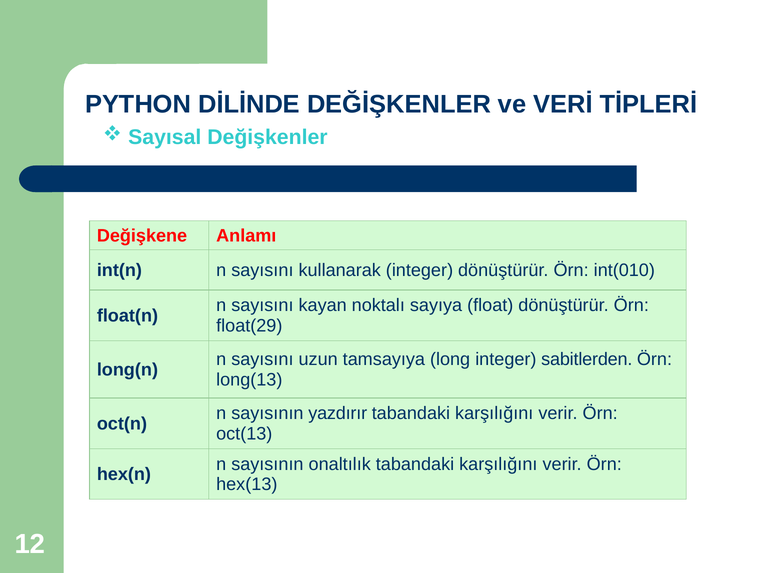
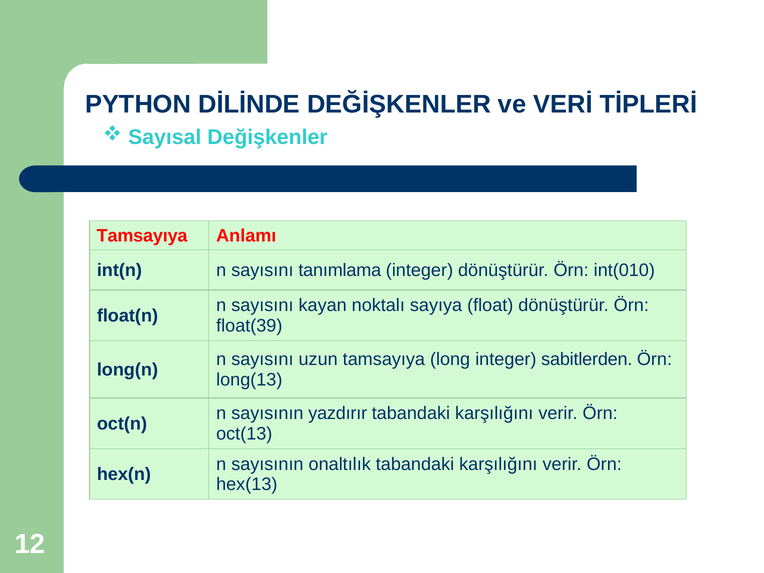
Değişkene: Değişkene -> Tamsayıya (142, 236)
kullanarak: kullanarak -> tanımlama (340, 270)
float(29: float(29 -> float(39 (249, 326)
